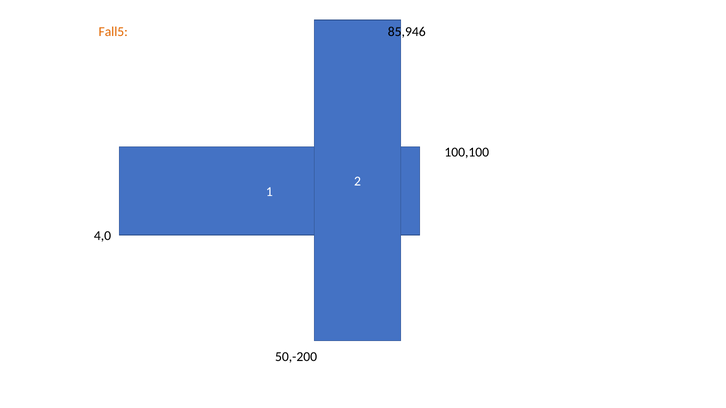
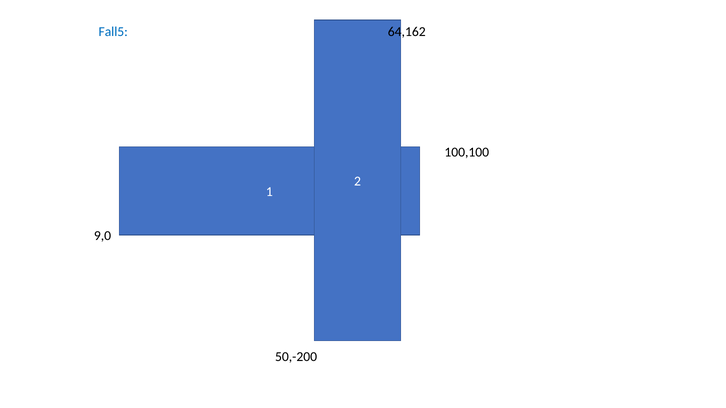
Fall5 colour: orange -> blue (113, 32)
85,946: 85,946 -> 64,162 (407, 32)
4,0: 4,0 -> 9,0 (102, 236)
